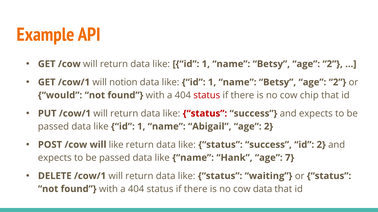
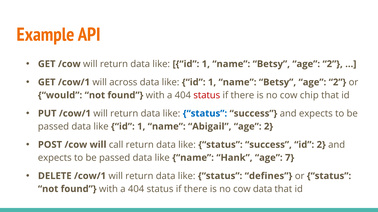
notion: notion -> across (123, 82)
status colour: red -> blue (205, 114)
will like: like -> call (116, 145)
waiting: waiting -> defines (268, 176)
